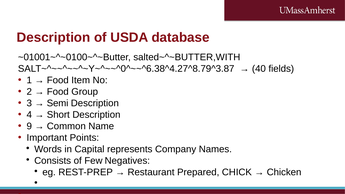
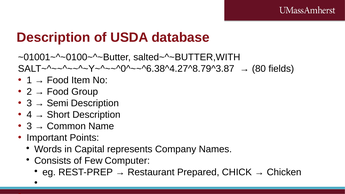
40: 40 -> 80 (259, 69)
9: 9 -> 3 (29, 126)
Negatives: Negatives -> Computer (127, 161)
